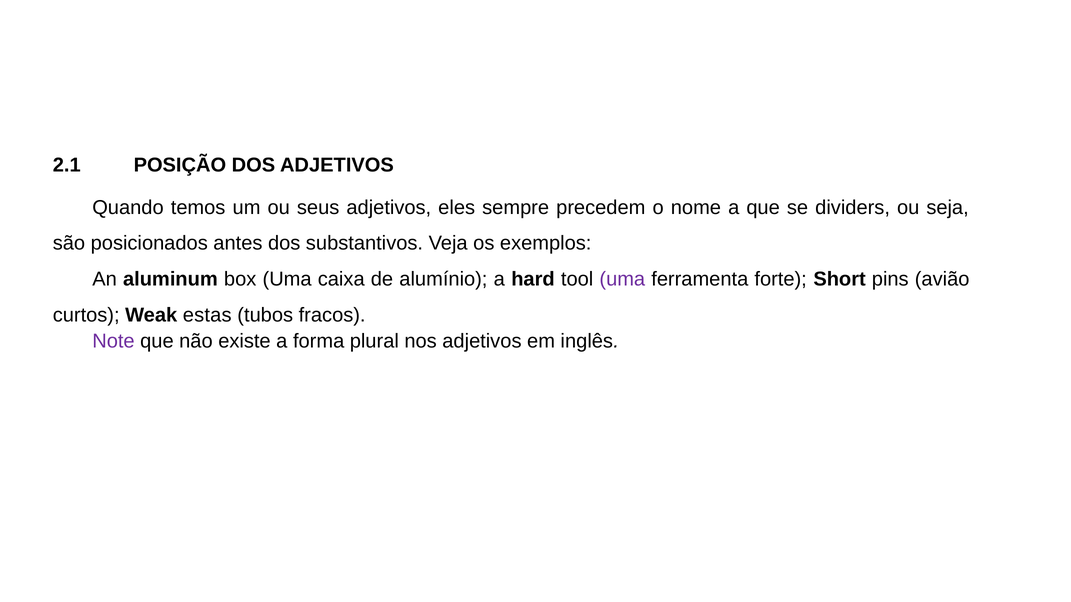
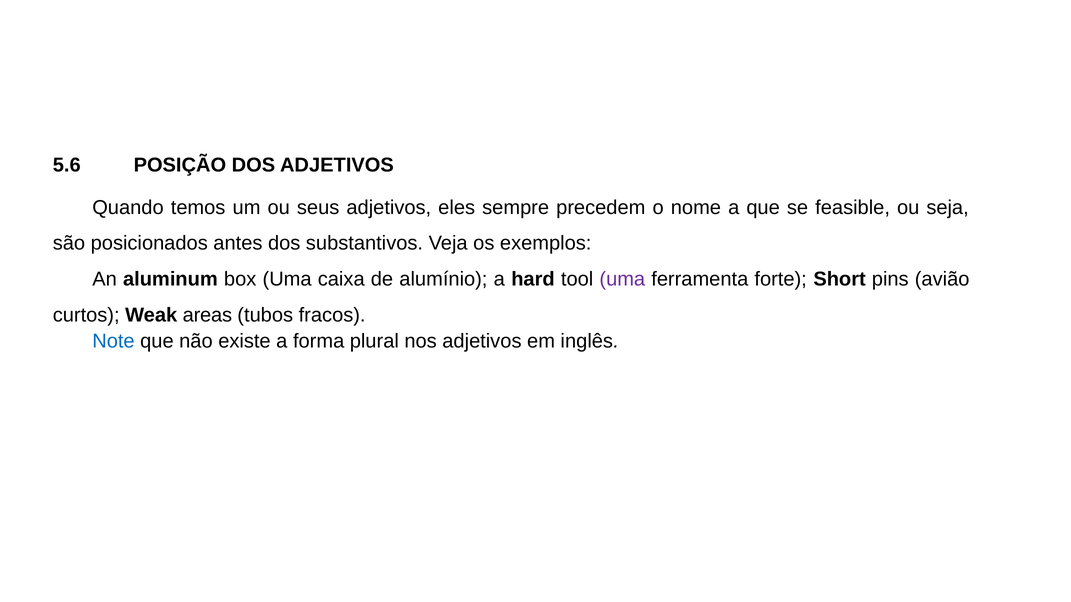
2.1: 2.1 -> 5.6 (67, 165)
dividers: dividers -> feasible (853, 208)
estas: estas -> areas (207, 315)
Note colour: purple -> blue (113, 341)
